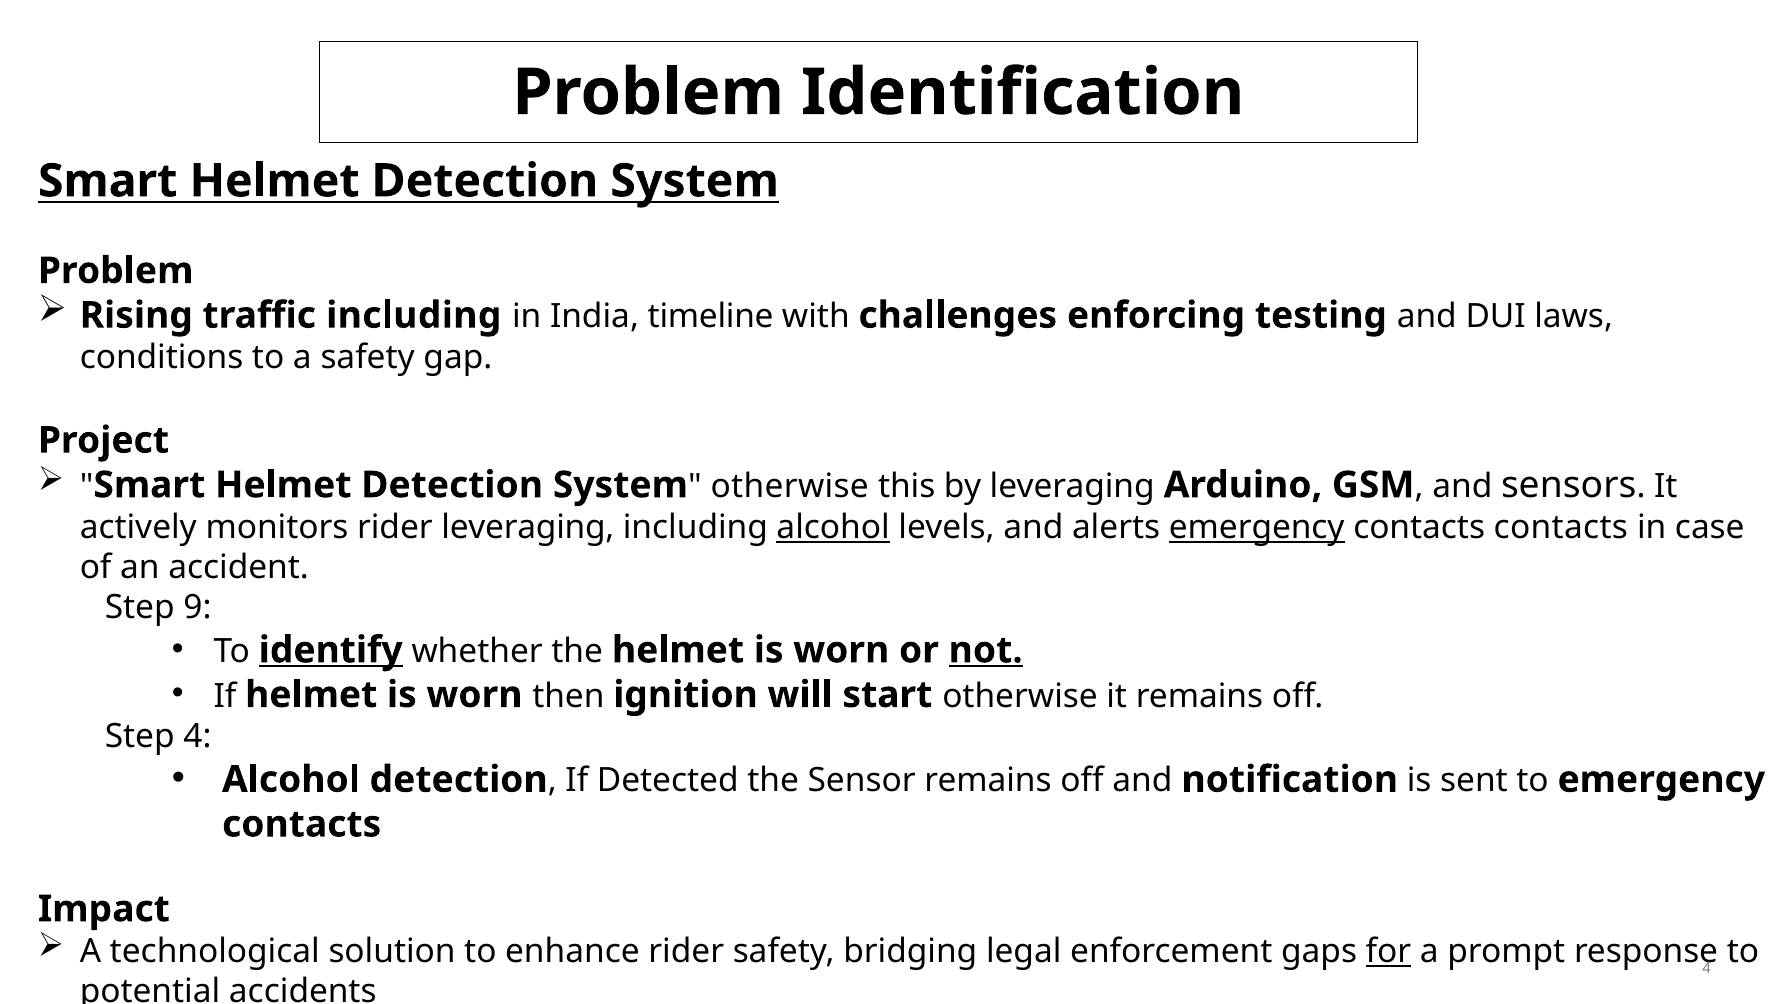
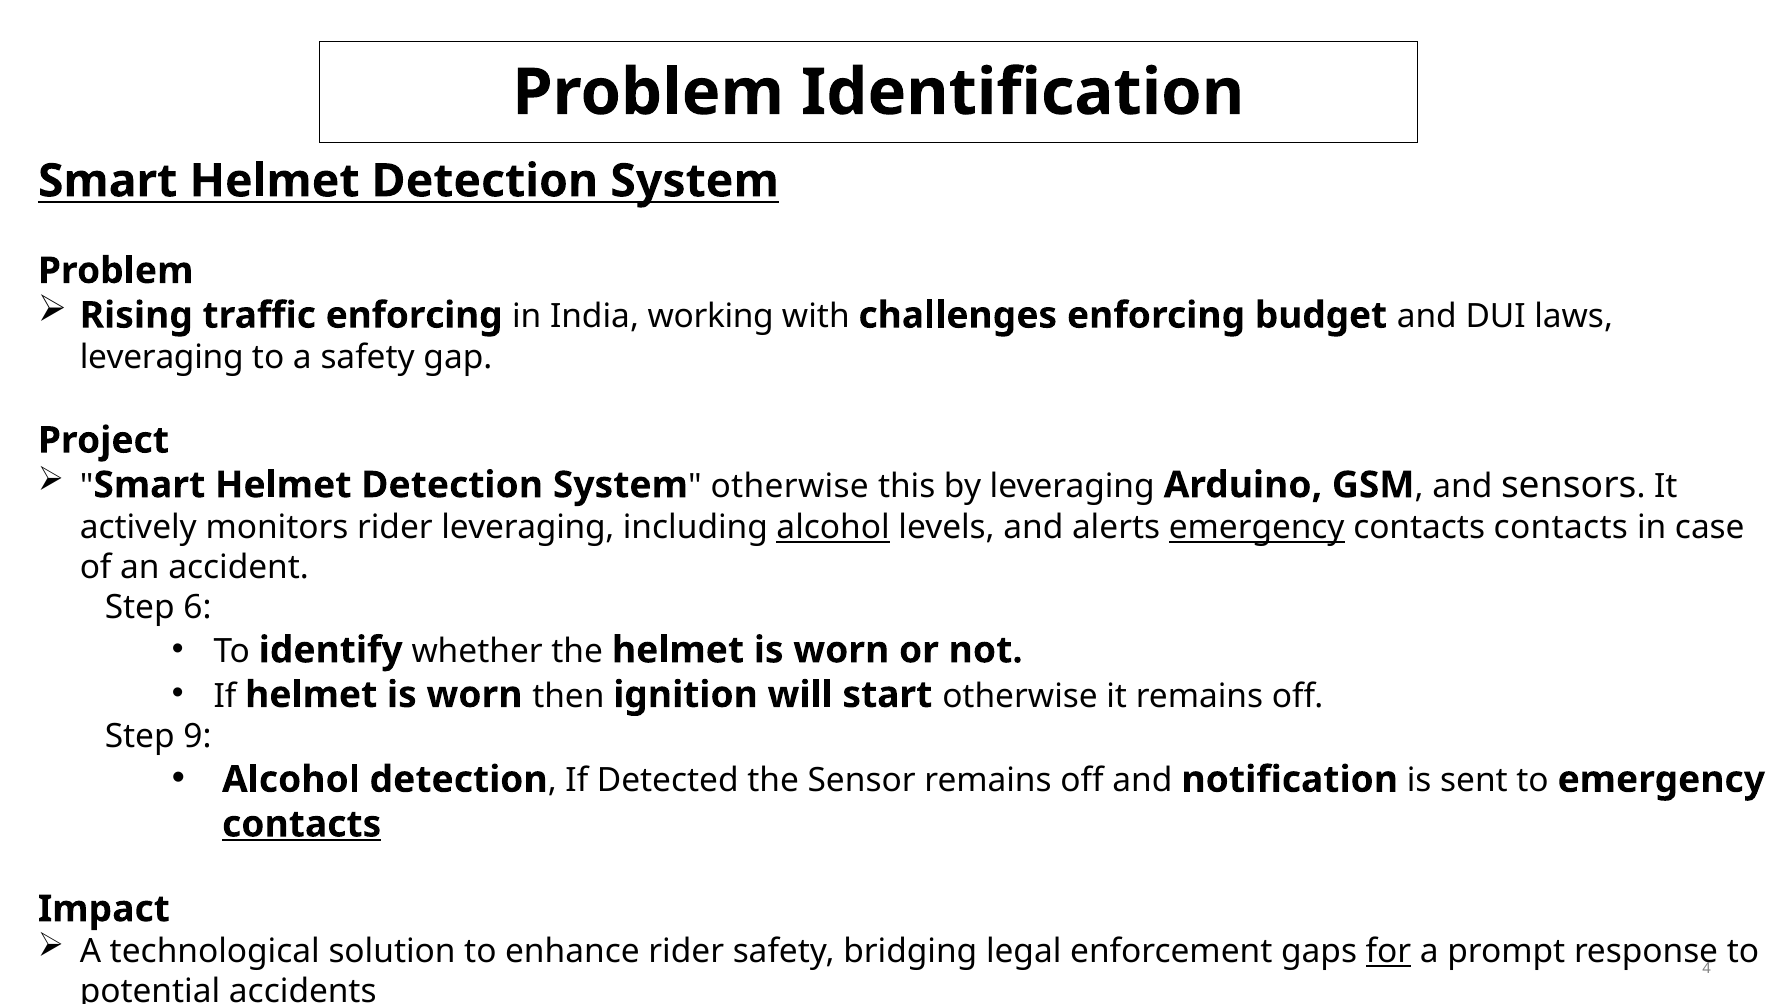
traffic including: including -> enforcing (414, 315)
timeline: timeline -> working (711, 317)
testing: testing -> budget (1321, 315)
conditions: conditions -> leveraging (162, 358)
9: 9 -> 6 (197, 608)
identify underline: present -> none (331, 650)
not underline: present -> none (986, 650)
Step 4: 4 -> 9 (197, 737)
contacts underline: none -> present (302, 824)
